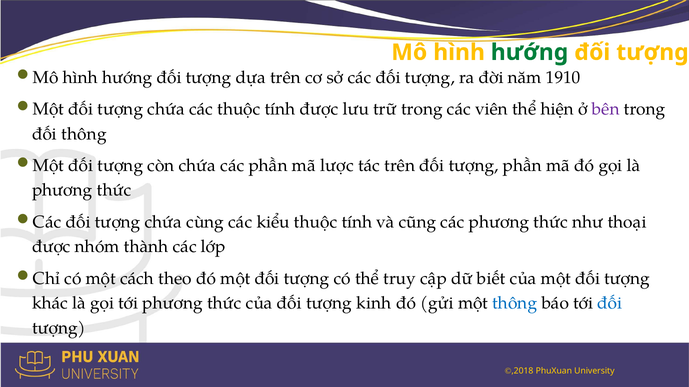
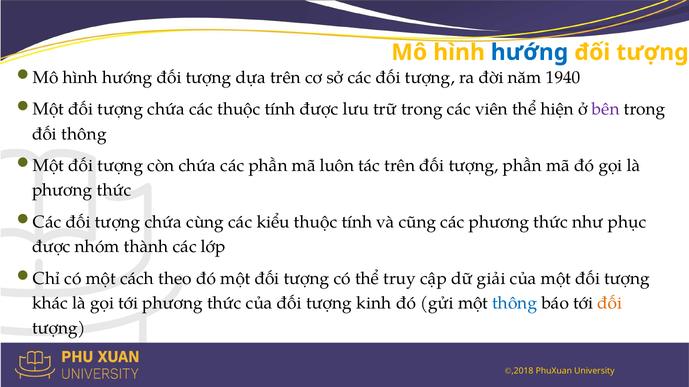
hướng colour: green -> blue (530, 52)
1910: 1910 -> 1940 (563, 78)
lược: lược -> luôn (337, 166)
thoại: thoại -> phục (627, 222)
biết: biết -> giải (491, 279)
đối colour: blue -> orange (610, 304)
